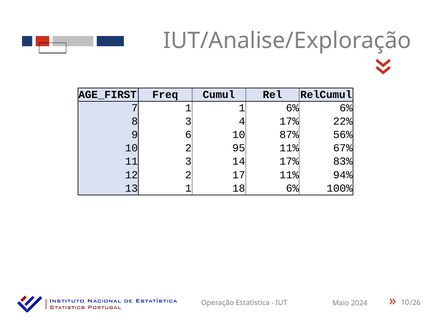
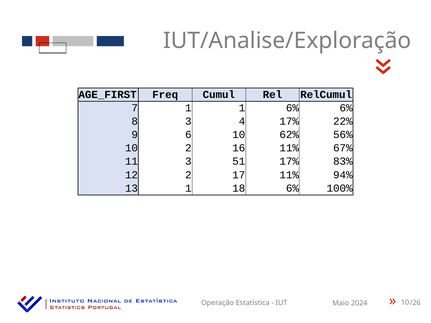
87%: 87% -> 62% (289, 135)
95: 95 -> 16 (239, 148)
14: 14 -> 51 (239, 162)
